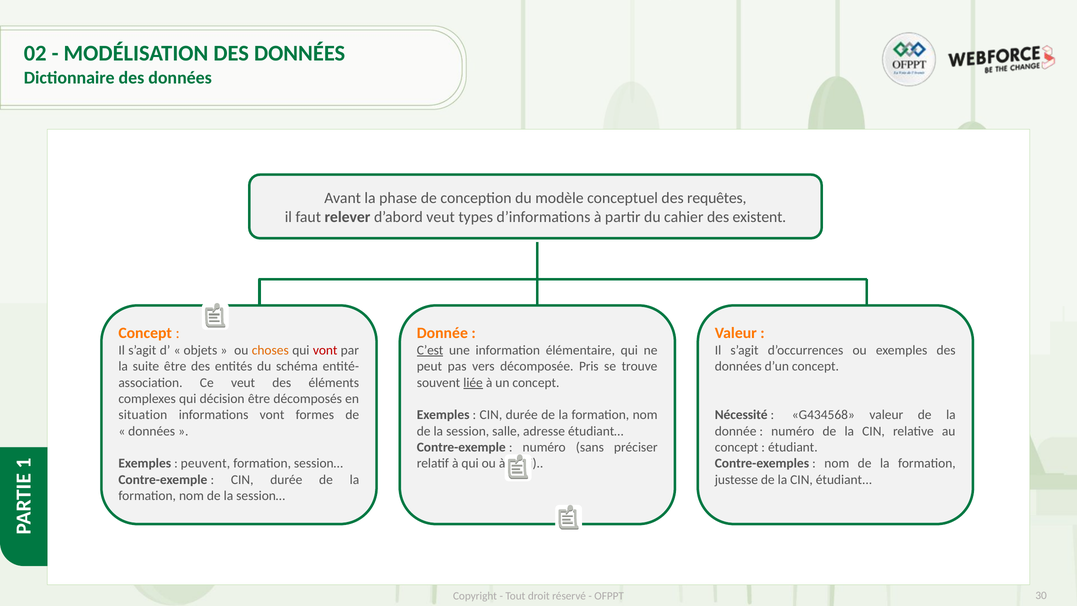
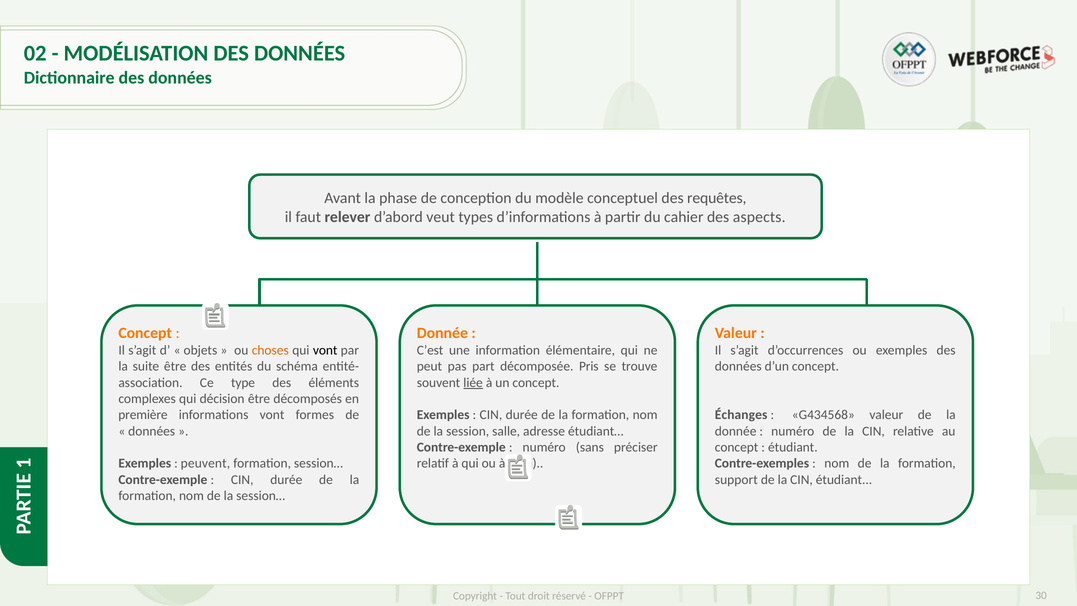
existent: existent -> aspects (759, 217)
vont colour: red -> black (325, 350)
C’est underline: present -> none (430, 350)
vers: vers -> part (483, 366)
Ce veut: veut -> type (243, 383)
situation: situation -> première (143, 415)
Nécessité: Nécessité -> Échanges (741, 415)
justesse: justesse -> support (736, 479)
